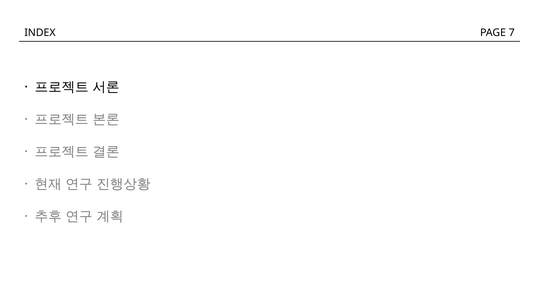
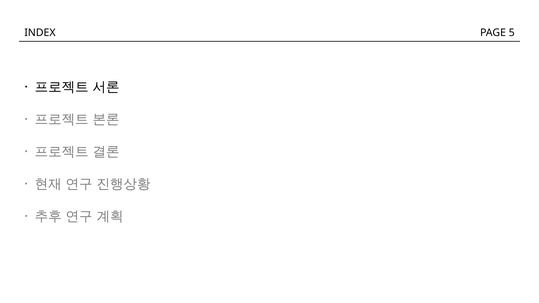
7: 7 -> 5 (512, 33)
